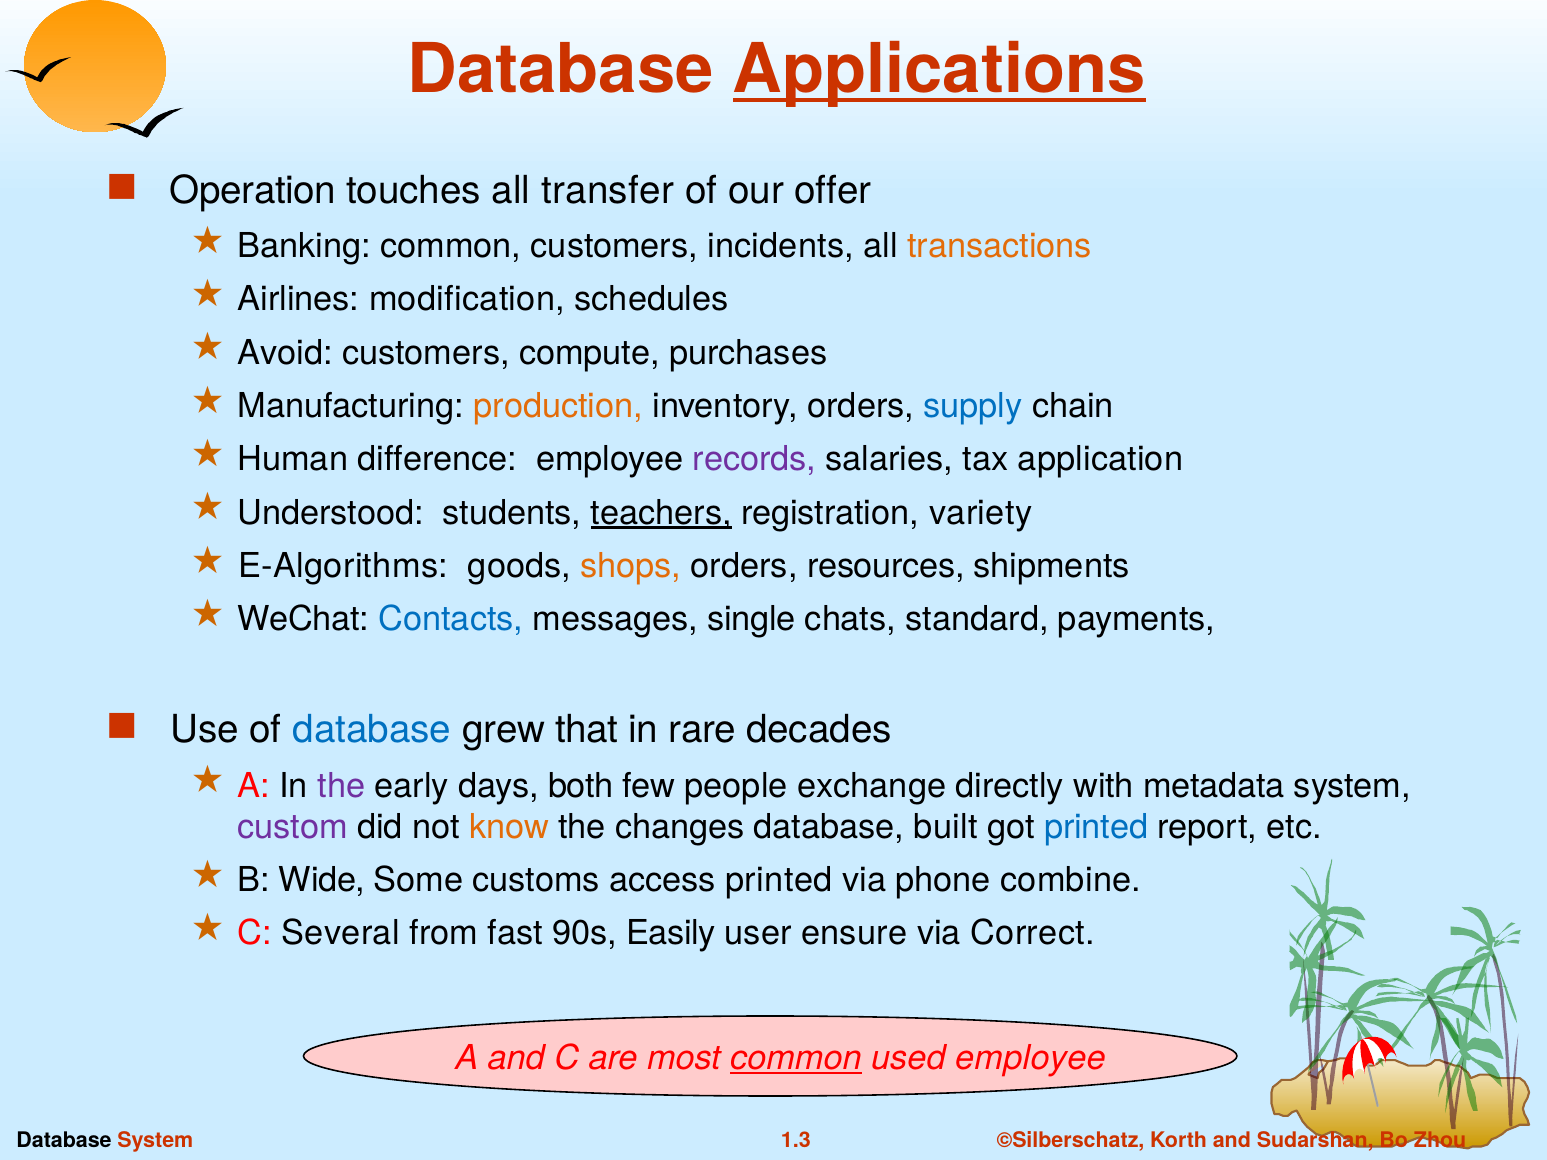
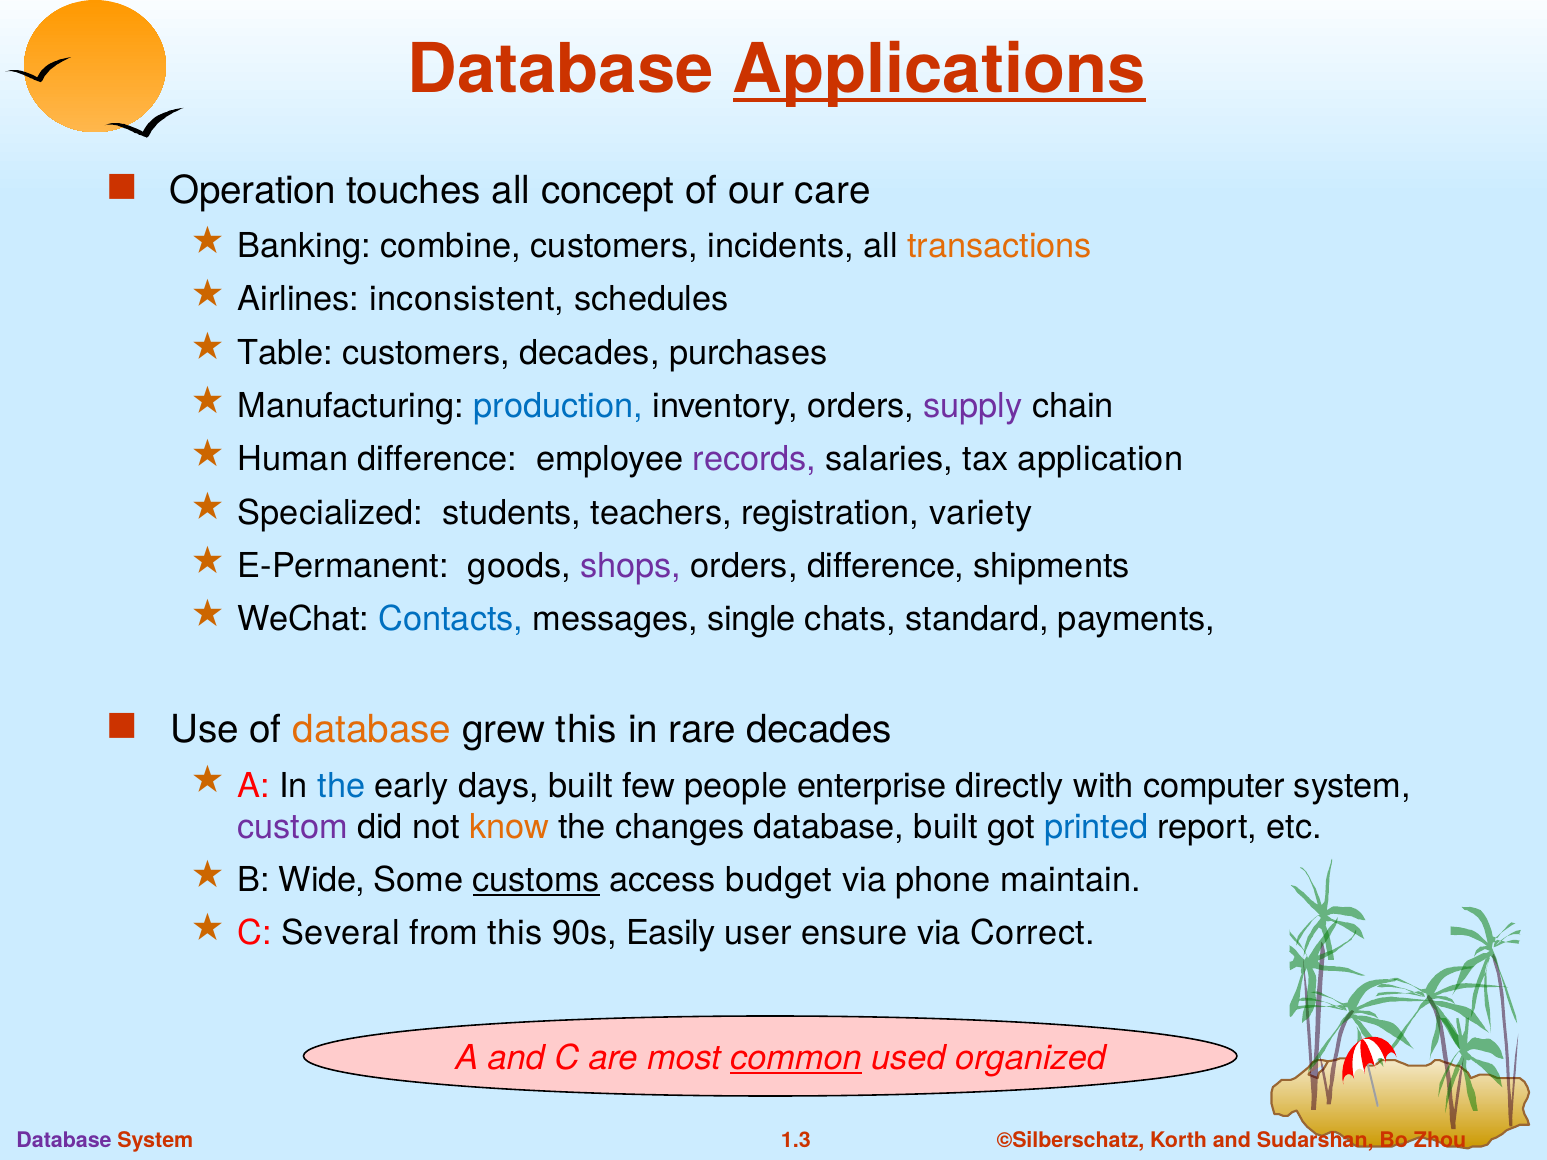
transfer: transfer -> concept (608, 191)
offer: offer -> care (833, 191)
Banking common: common -> combine (451, 246)
modification: modification -> inconsistent (467, 300)
Avoid: Avoid -> Table (285, 353)
customers compute: compute -> decades (589, 353)
production colour: orange -> blue (558, 406)
supply colour: blue -> purple (973, 406)
Understood: Understood -> Specialized (331, 513)
teachers underline: present -> none (661, 513)
E-Algorithms: E-Algorithms -> E-Permanent (343, 566)
shops colour: orange -> purple (631, 566)
orders resources: resources -> difference (886, 566)
database colour: blue -> orange (372, 730)
grew that: that -> this (587, 730)
the colour: purple -> blue (341, 786)
days both: both -> built (581, 786)
exchange: exchange -> enterprise (872, 786)
metadata: metadata -> computer (1214, 786)
customs underline: none -> present (536, 880)
access printed: printed -> budget (779, 880)
combine: combine -> maintain (1071, 880)
from fast: fast -> this (515, 934)
used employee: employee -> organized (1031, 1059)
Database colour: black -> purple (64, 1141)
